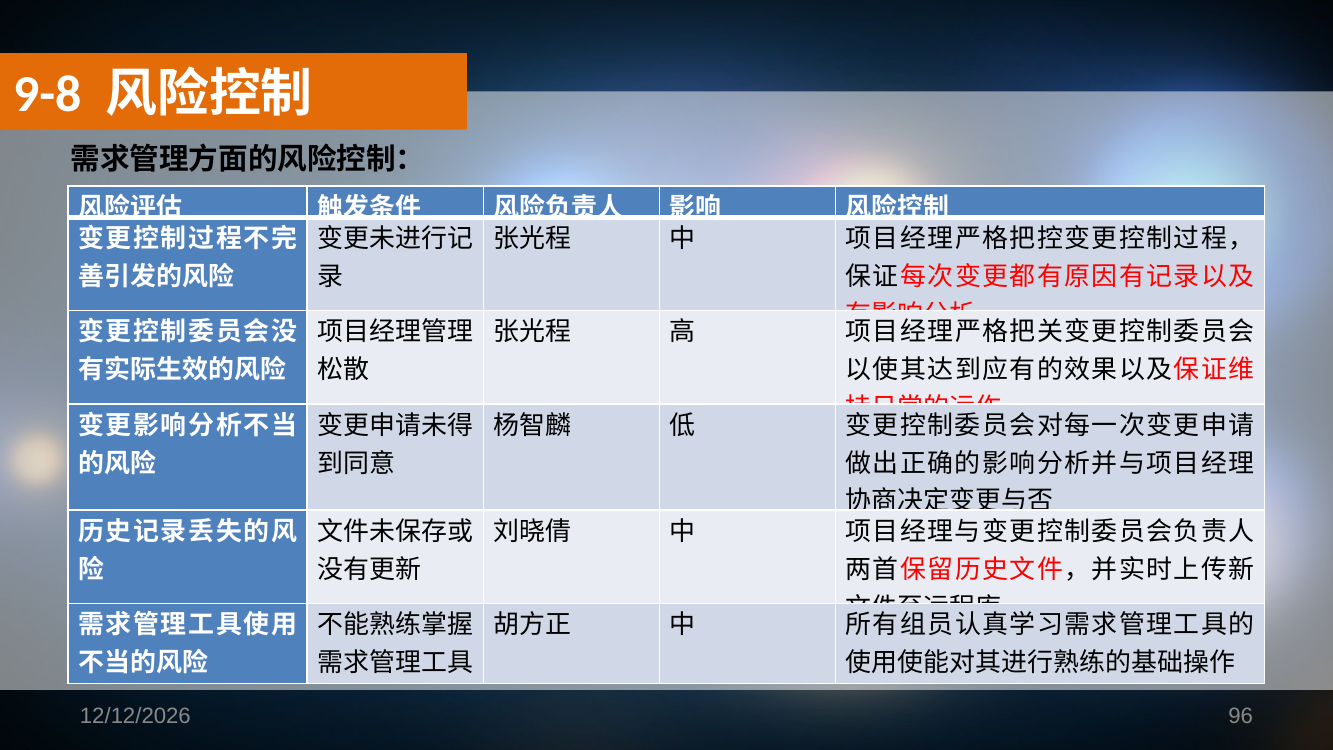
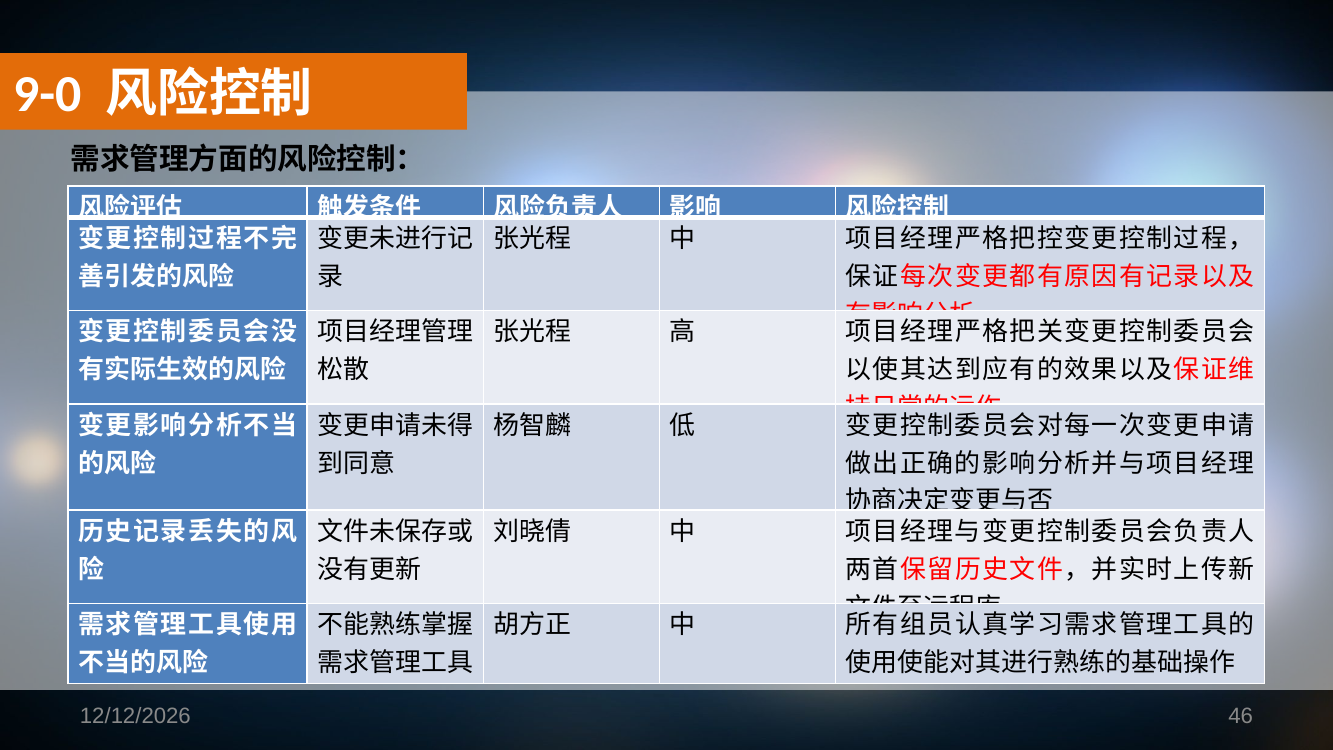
9-8: 9-8 -> 9-0 (47, 94)
96: 96 -> 46 (1241, 716)
